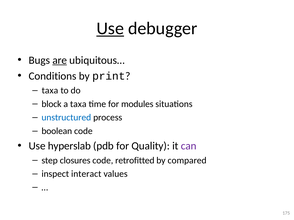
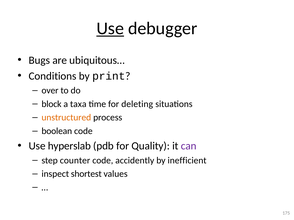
are underline: present -> none (60, 60)
taxa: taxa -> over (50, 91)
modules: modules -> deleting (137, 104)
unstructured colour: blue -> orange (66, 118)
closures: closures -> counter (75, 161)
retrofitted: retrofitted -> accidently (135, 161)
compared: compared -> inefficient (187, 161)
interact: interact -> shortest (86, 174)
